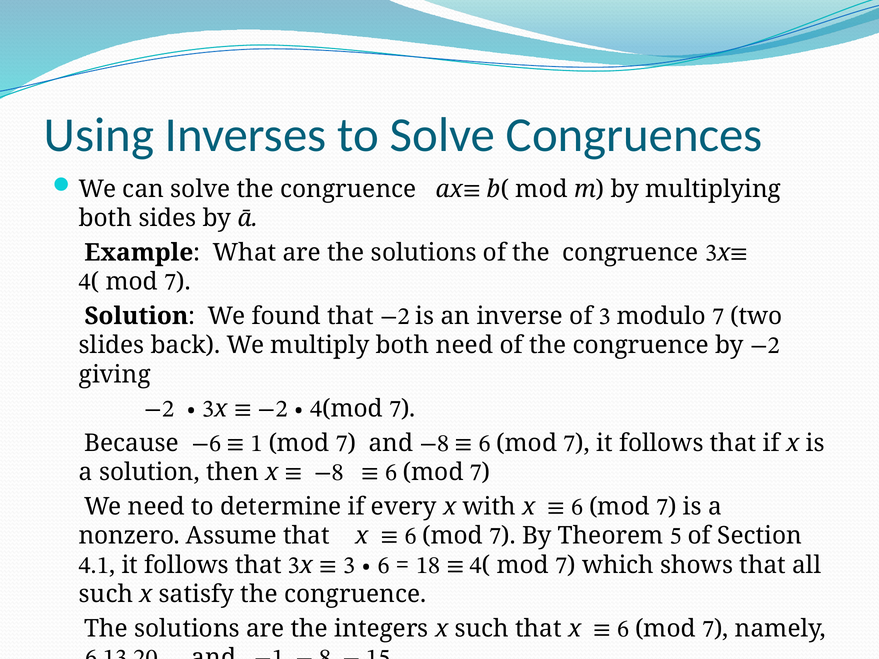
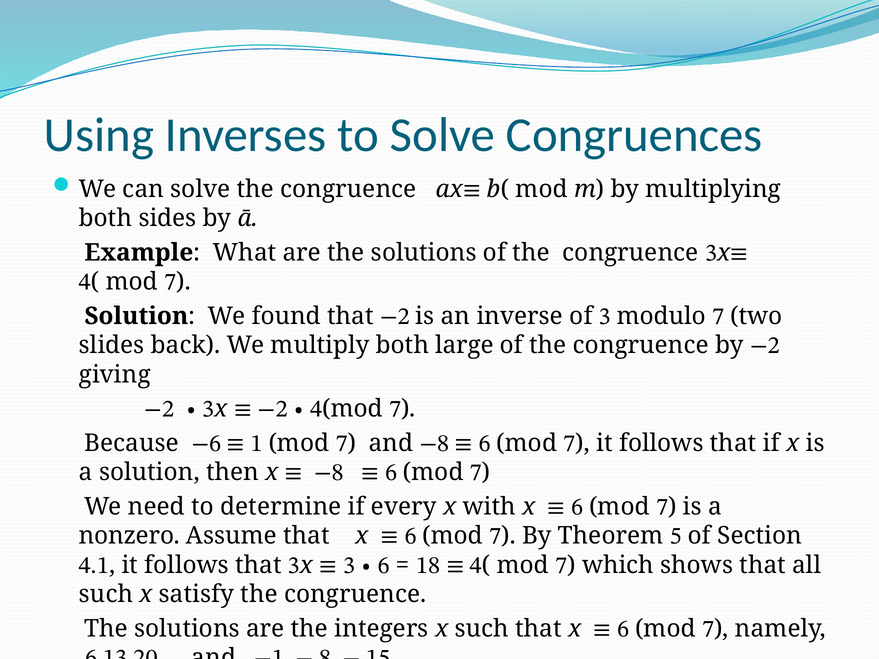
need: need -> large (465, 345)
